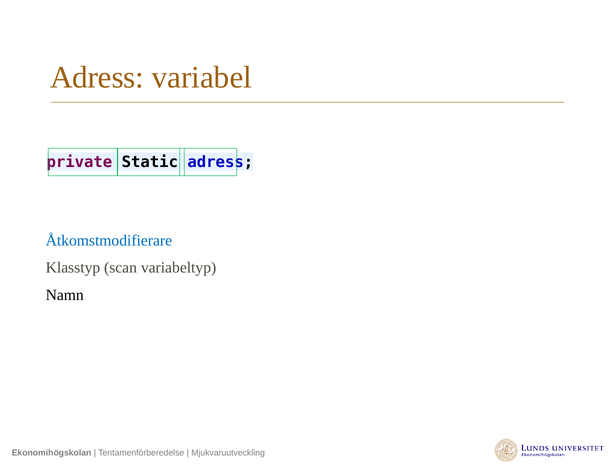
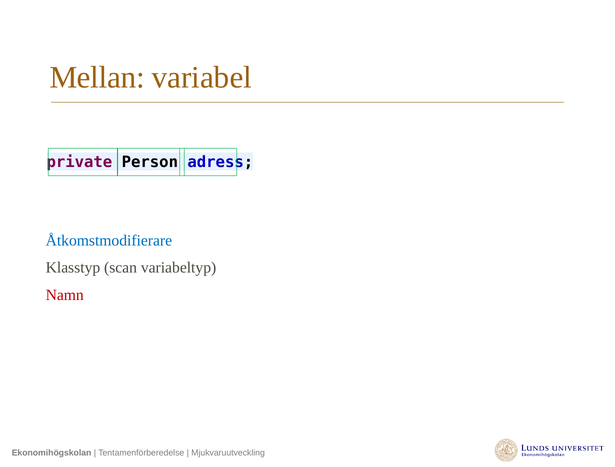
Adress: Adress -> Mellan (97, 78)
Static: Static -> Person (150, 162)
Namn colour: black -> red (65, 295)
